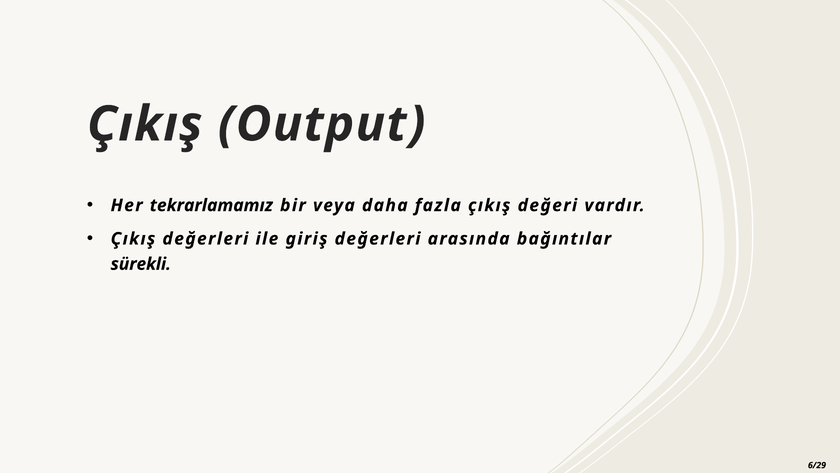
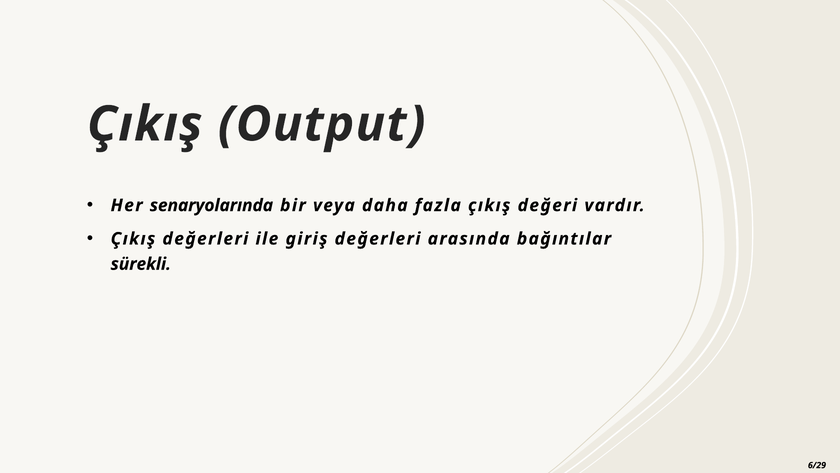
tekrarlamamız: tekrarlamamız -> senaryolarında (211, 205)
